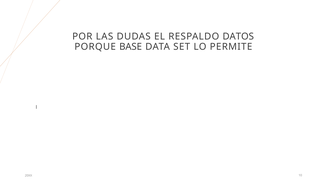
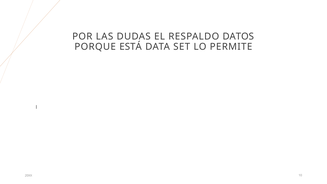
BASE: BASE -> ESTÁ (131, 47)
